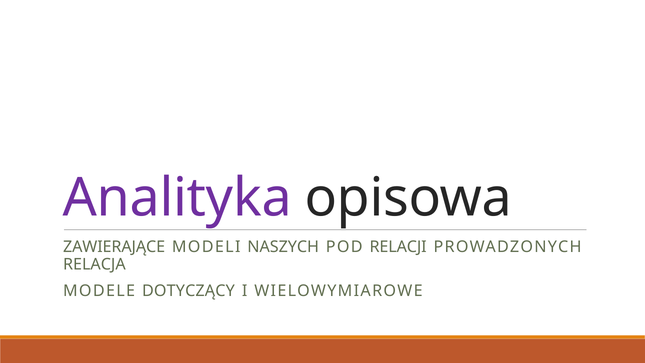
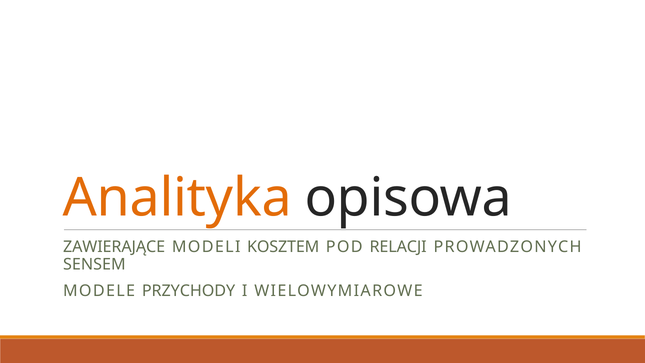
Analityka colour: purple -> orange (177, 198)
NASZYCH: NASZYCH -> KOSZTEM (283, 247)
RELACJA: RELACJA -> SENSEM (94, 264)
DOTYCZĄCY: DOTYCZĄCY -> PRZYCHODY (189, 291)
